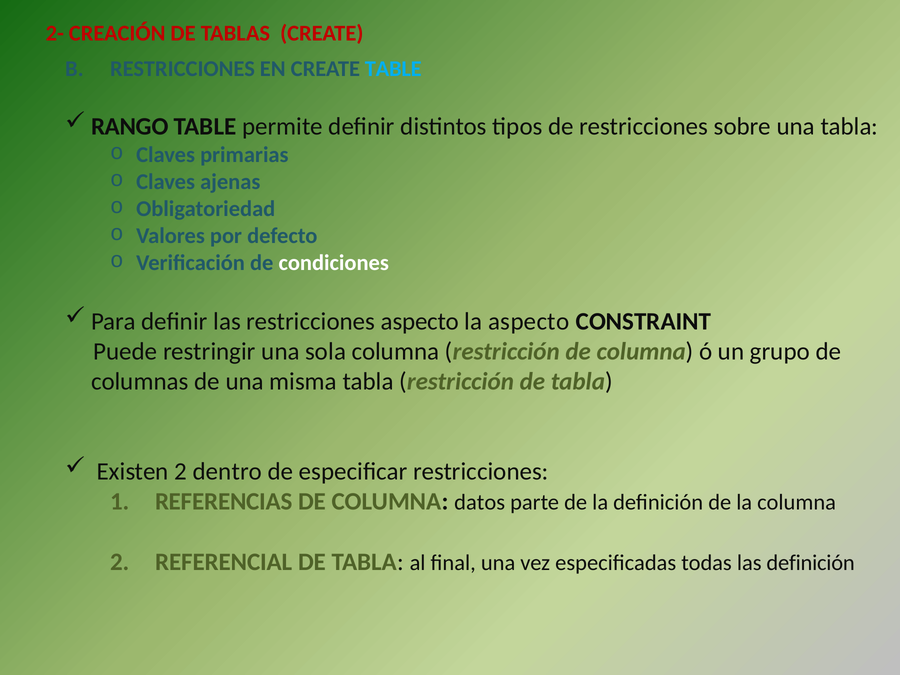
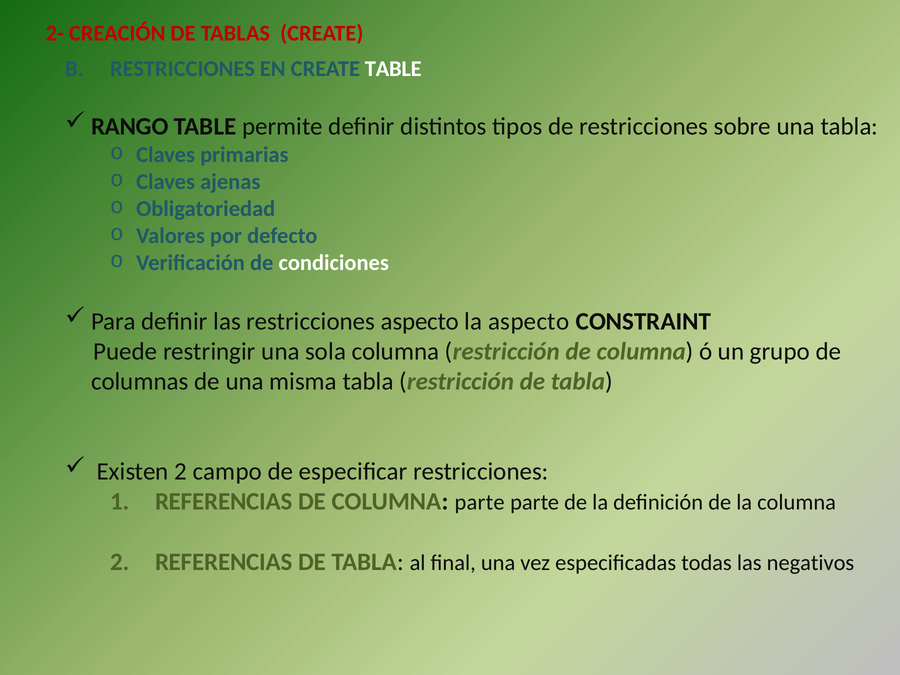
TABLE colour: light blue -> white (393, 69)
dentro: dentro -> campo (227, 472)
COLUMNA datos: datos -> parte (480, 503)
2 REFERENCIAL: REFERENCIAL -> REFERENCIAS (224, 562)
las definición: definición -> negativos (810, 563)
